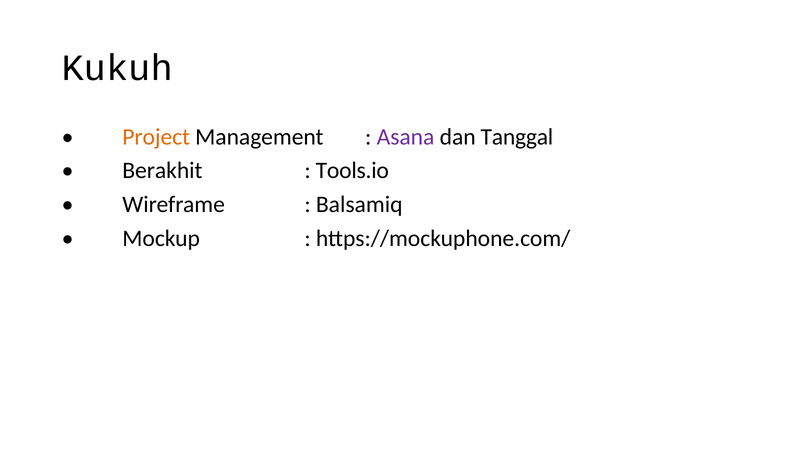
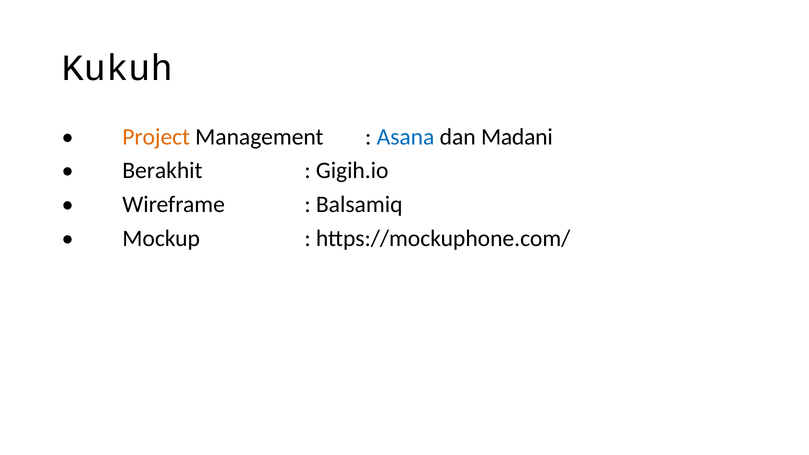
Asana colour: purple -> blue (406, 137)
Tanggal: Tanggal -> Madani (517, 137)
Tools.io: Tools.io -> Gigih.io (352, 171)
